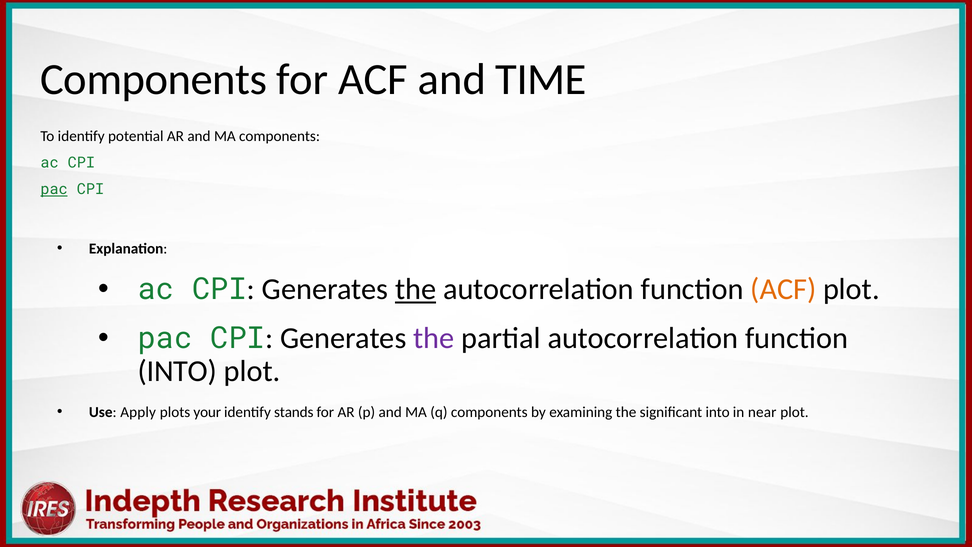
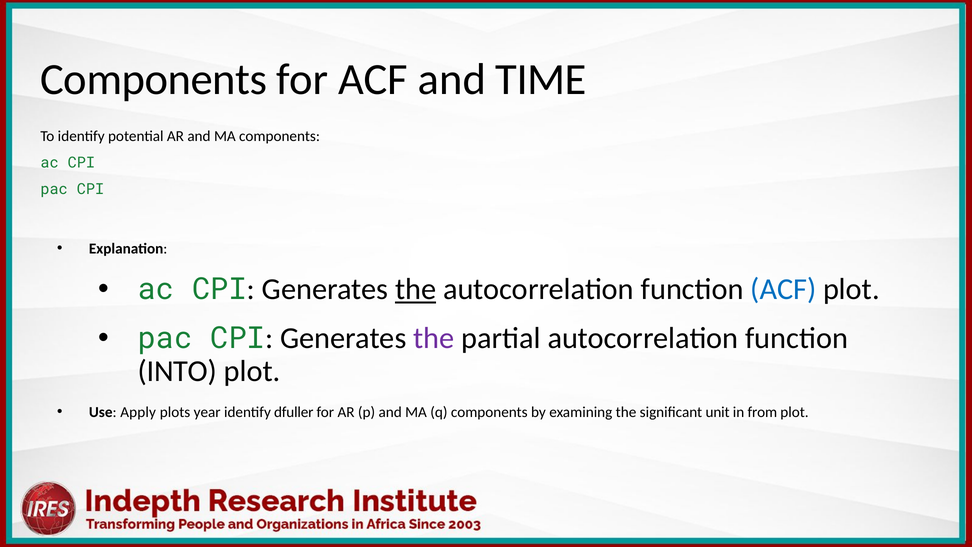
pac underline: present -> none (54, 189)
ACF colour: orange -> blue (783, 289)
your: your -> year (207, 412)
stands: stands -> dfuller (294, 412)
significant into: into -> unit (718, 412)
near: near -> from (762, 412)
